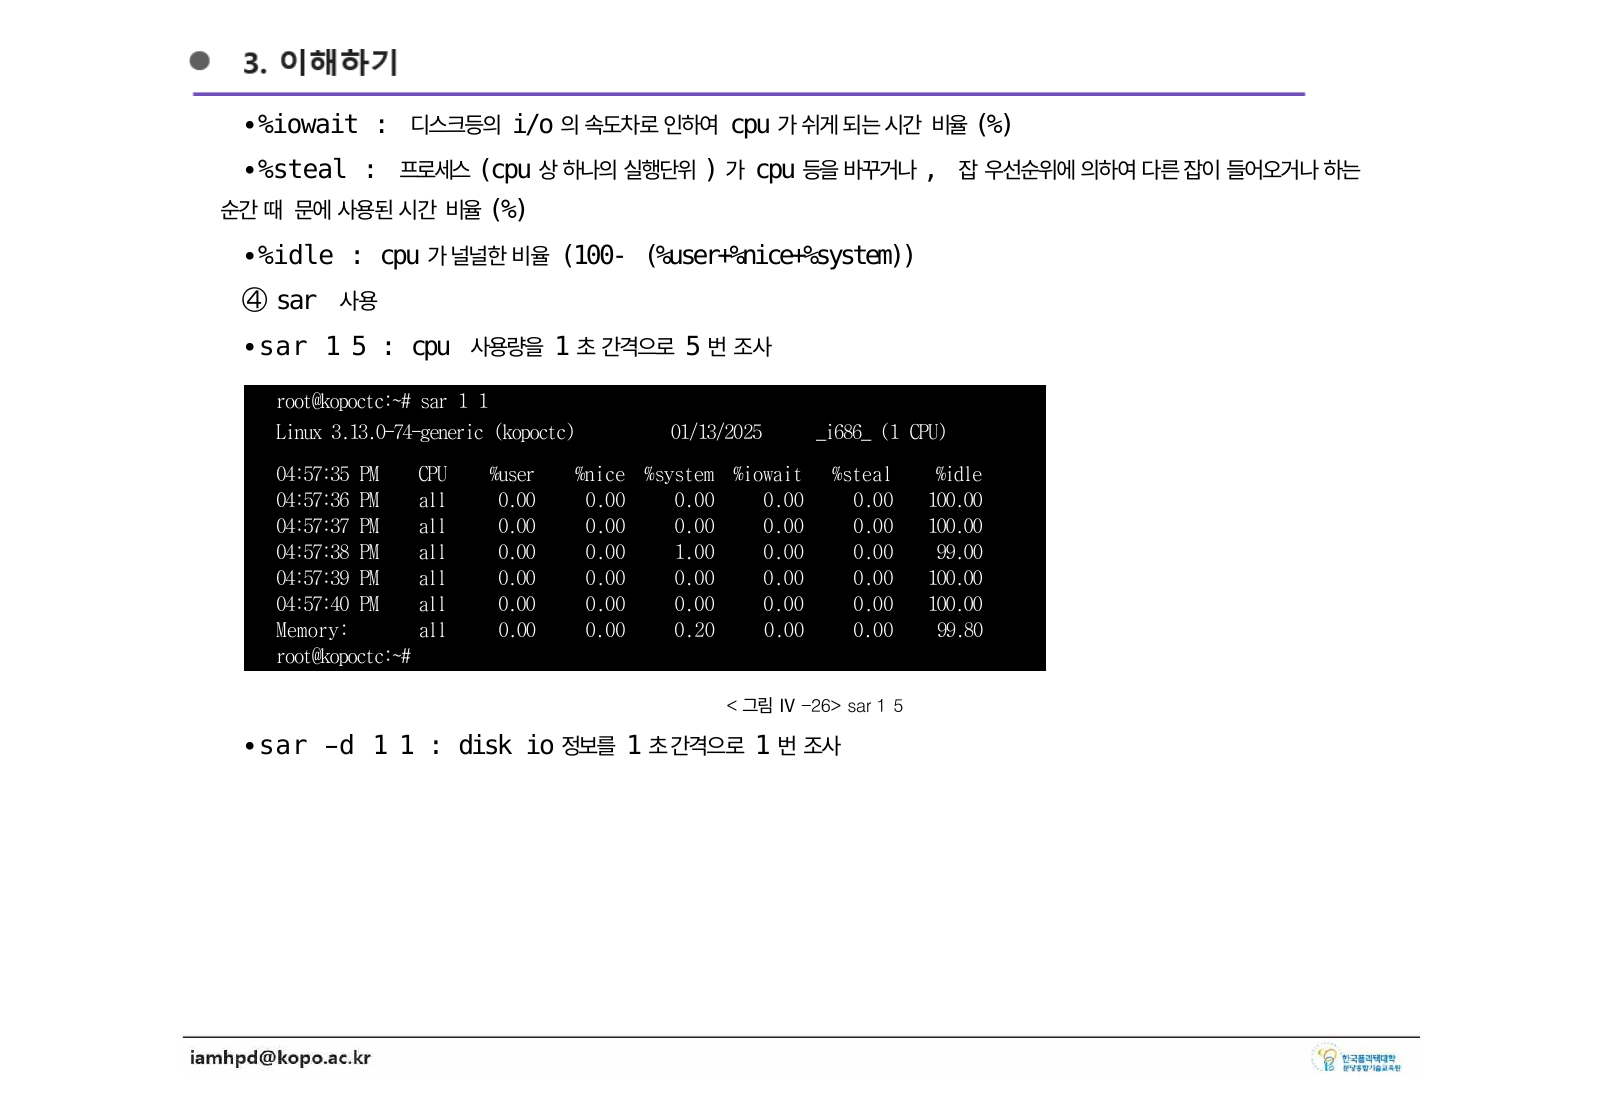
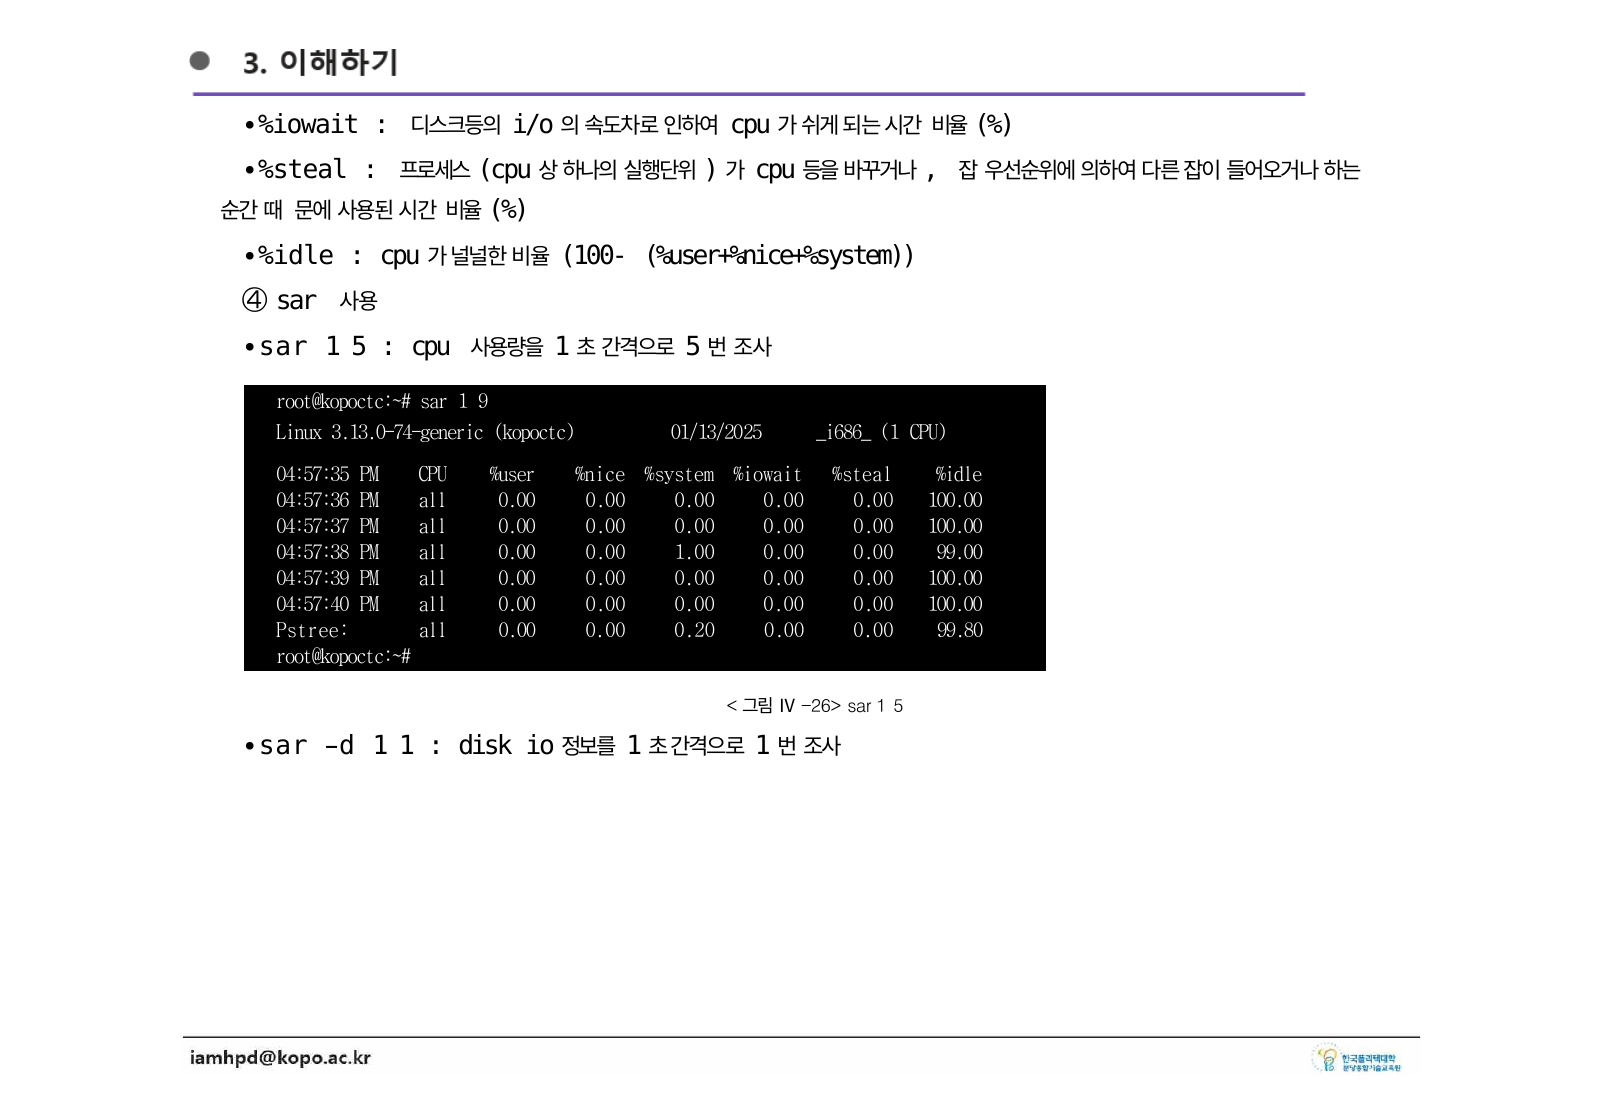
sar 1 1: 1 -> 9 (483, 402)
Memory: Memory -> Pstree (313, 630)
